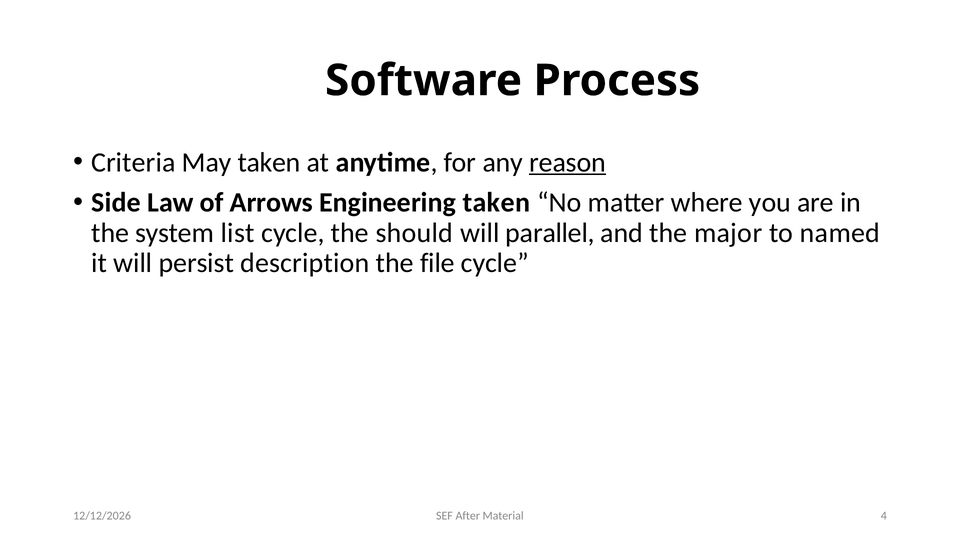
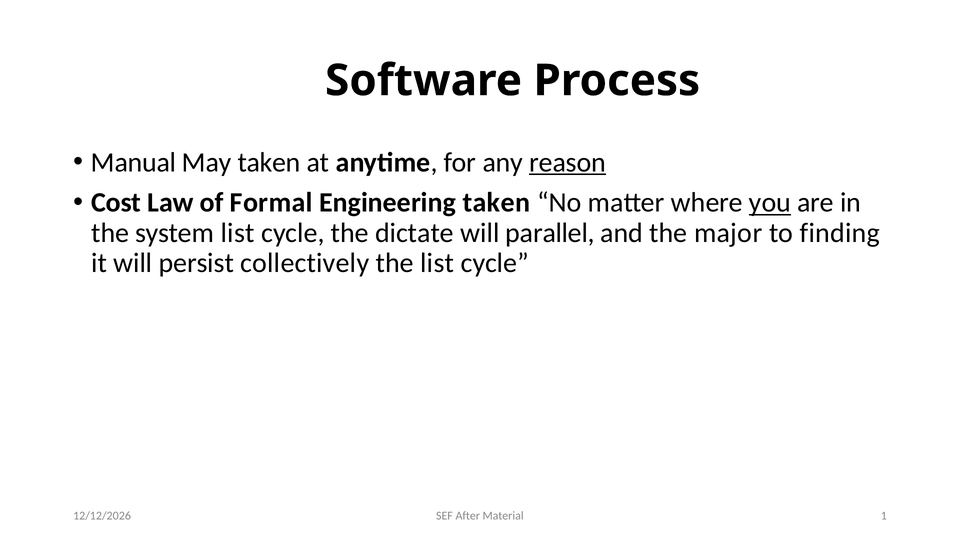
Criteria: Criteria -> Manual (134, 162)
Side: Side -> Cost (116, 203)
Arrows: Arrows -> Formal (271, 203)
you underline: none -> present (770, 203)
should: should -> dictate (414, 233)
named: named -> finding (840, 233)
description: description -> collectively (305, 263)
the file: file -> list (437, 263)
4: 4 -> 1 (884, 516)
